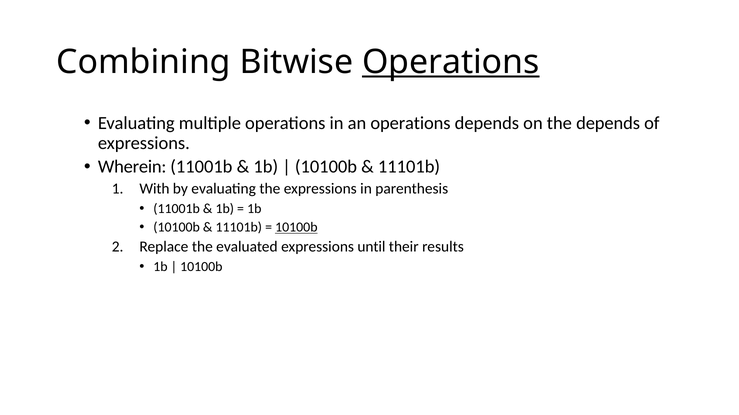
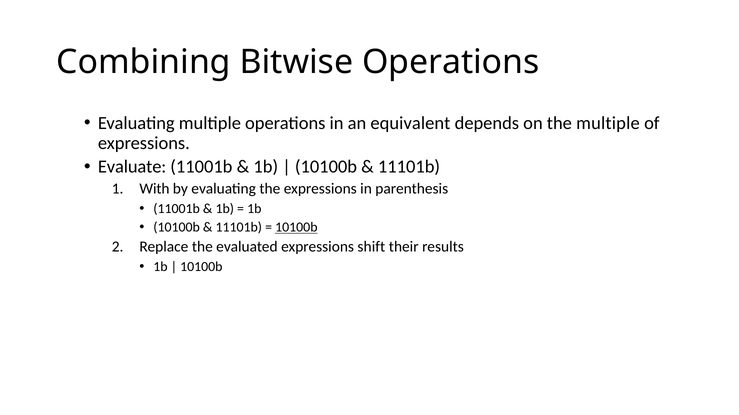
Operations underline: present -> none (451, 62)
an operations: operations -> equivalent (410, 123)
the depends: depends -> multiple (608, 123)
Wherein: Wherein -> Evaluate (132, 167)
until: until -> shift (371, 247)
